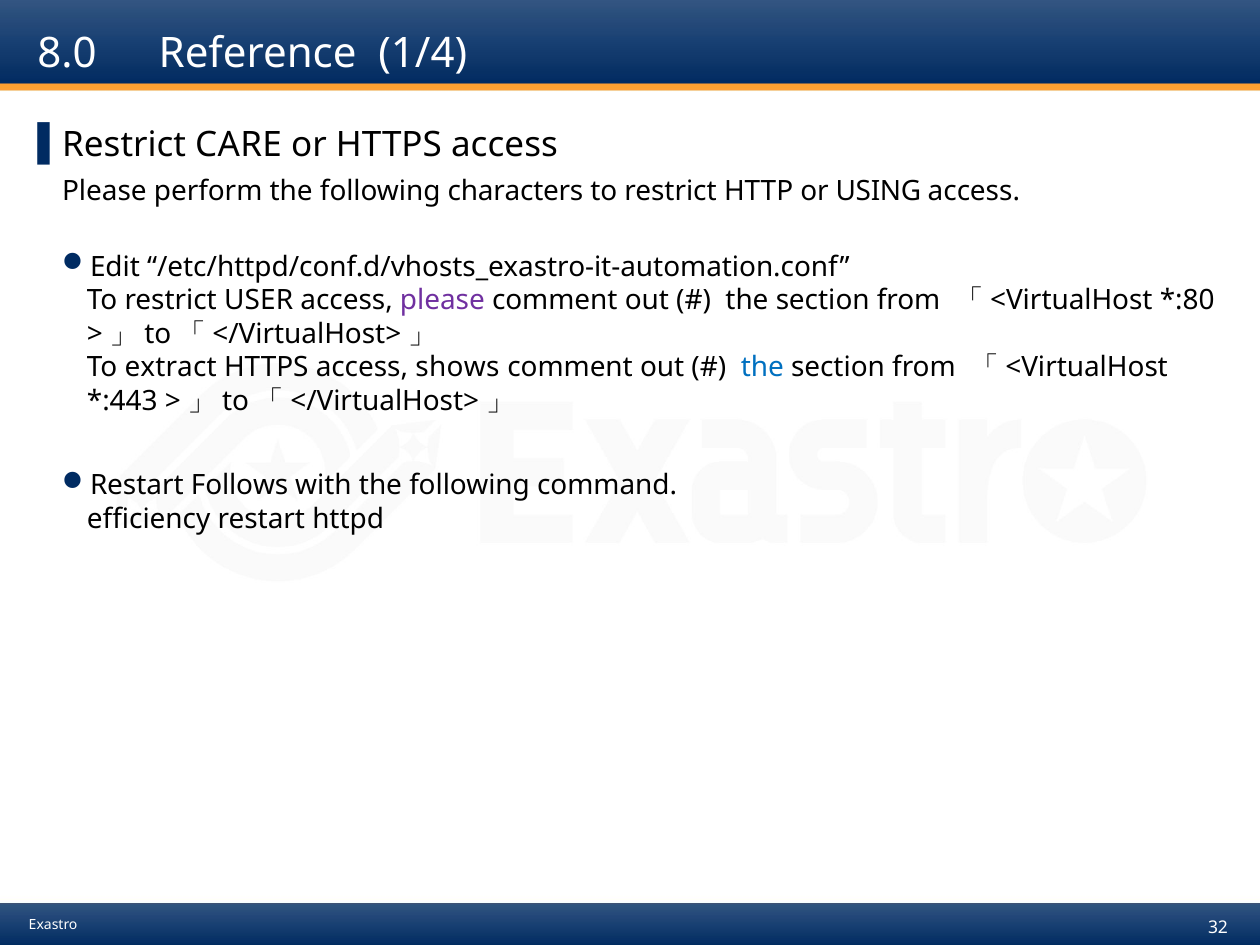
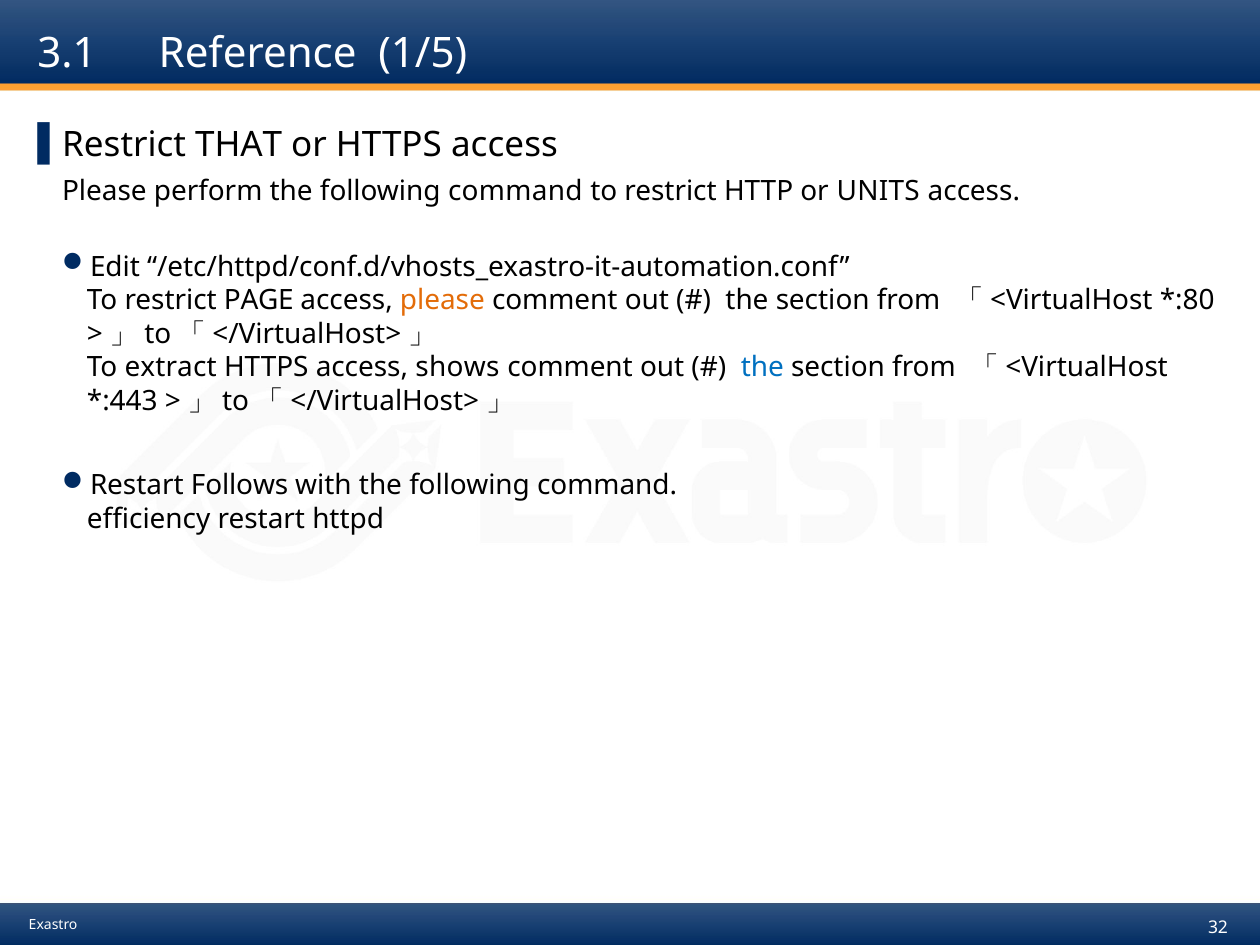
8.0: 8.0 -> 3.1 (67, 53)
1/4: 1/4 -> 1/5 (423, 53)
CARE: CARE -> THAT (239, 145)
perform the following characters: characters -> command (515, 191)
USING: USING -> UNITS (878, 191)
USER: USER -> PAGE (259, 300)
please colour: purple -> orange (442, 300)
